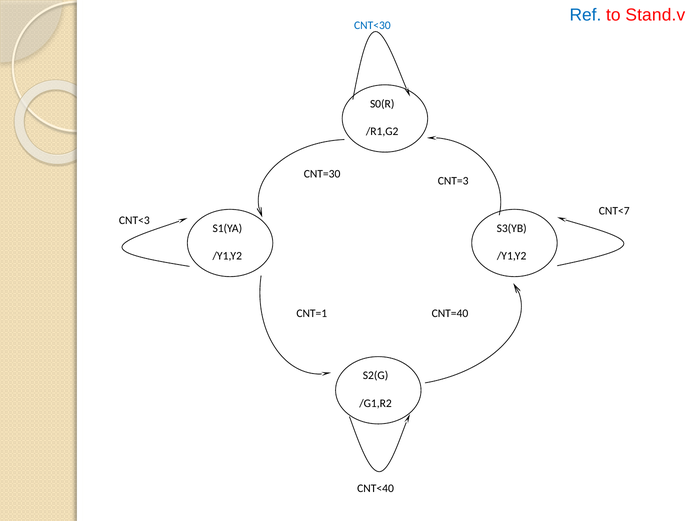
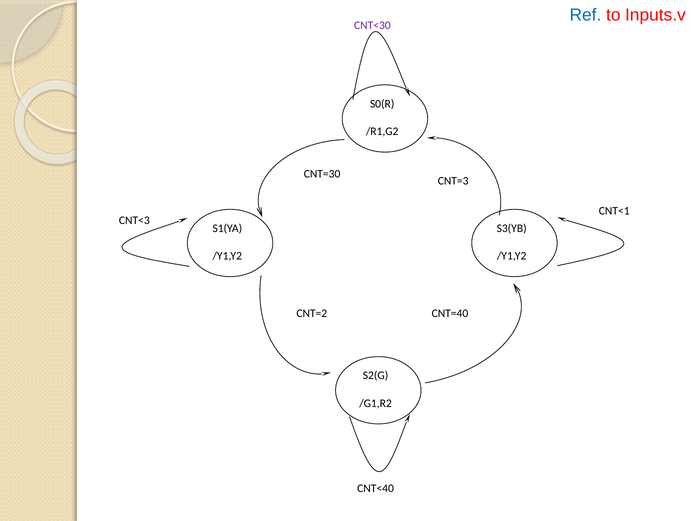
Stand.v: Stand.v -> Inputs.v (655, 15)
CNT<30 colour: blue -> purple (372, 25)
CNT<7: CNT<7 -> CNT<1 (614, 211)
CNT=1: CNT=1 -> CNT=2 (312, 313)
